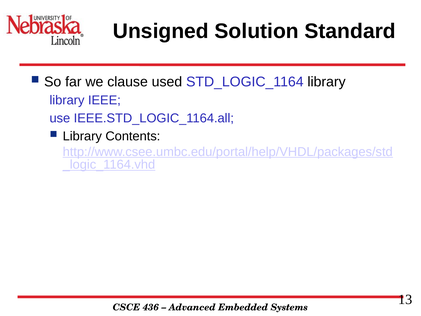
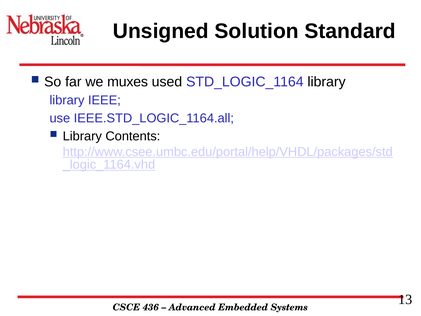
clause: clause -> muxes (128, 82)
